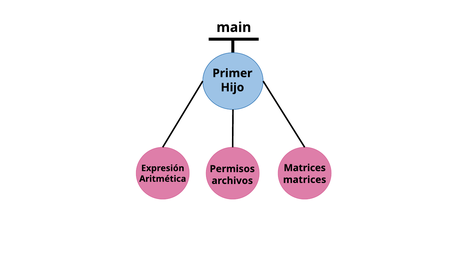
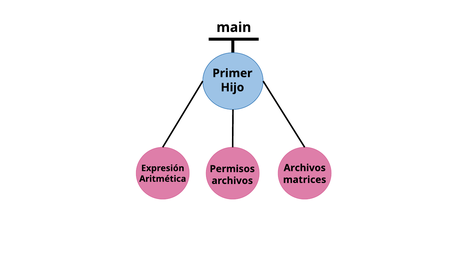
Matrices: Matrices -> Archivos (305, 168)
